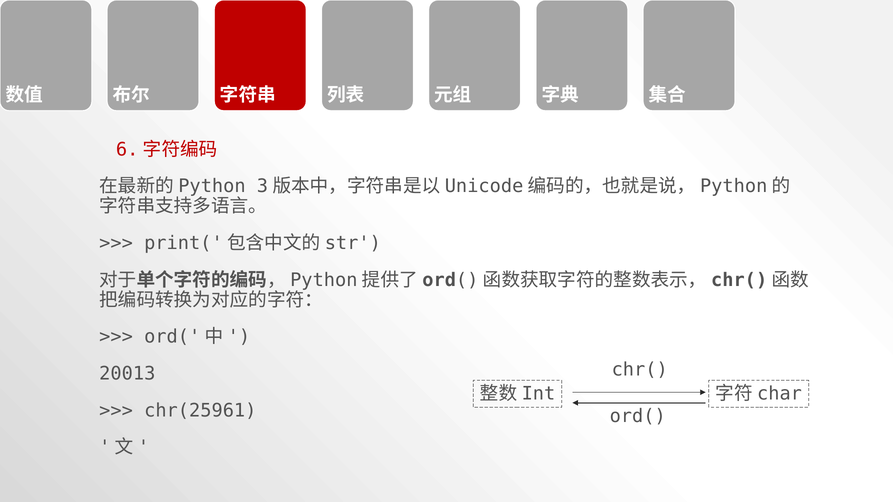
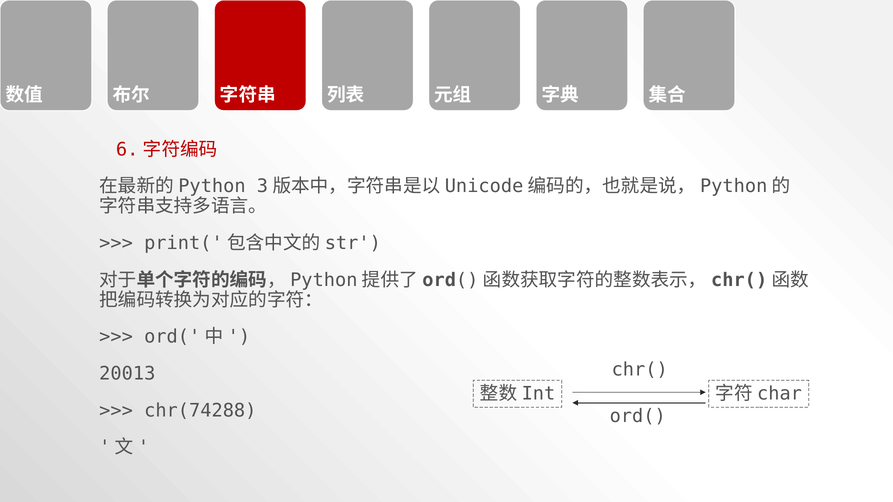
chr(25961: chr(25961 -> chr(74288 (200, 411)
